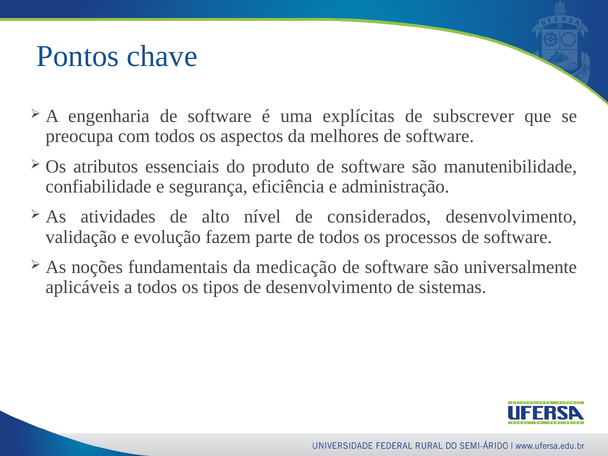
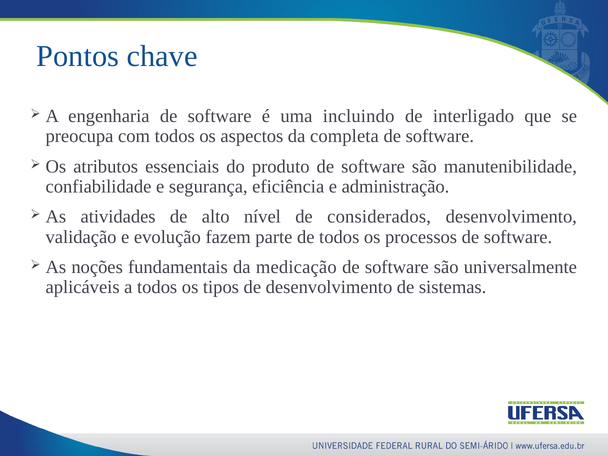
explícitas: explícitas -> incluindo (359, 116)
subscrever: subscrever -> interligado (474, 116)
melhores: melhores -> completa (344, 136)
